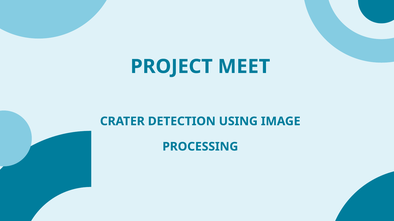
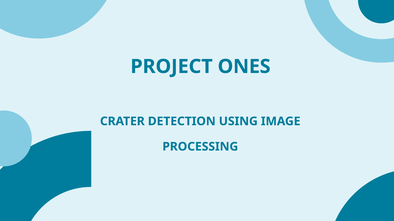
MEET: MEET -> ONES (244, 67)
